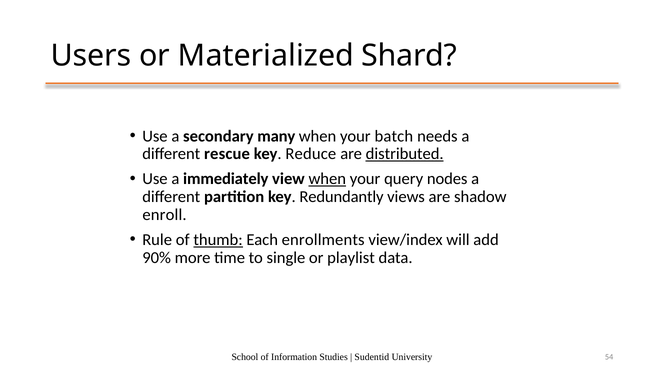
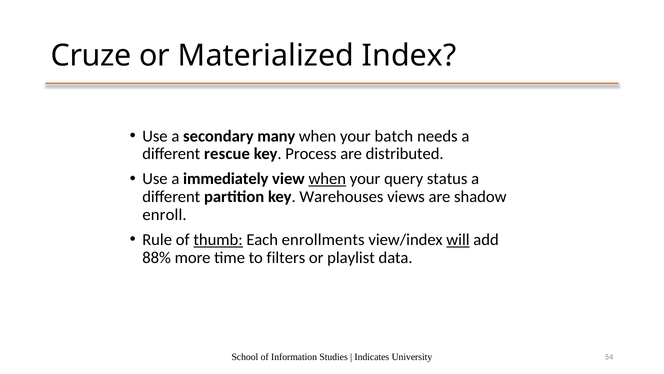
Users: Users -> Cruze (91, 56)
Shard: Shard -> Index (409, 56)
Reduce: Reduce -> Process (311, 154)
distributed underline: present -> none (405, 154)
nodes: nodes -> status (447, 179)
Redundantly: Redundantly -> Warehouses (341, 197)
will underline: none -> present (458, 239)
90%: 90% -> 88% (157, 257)
single: single -> filters (286, 257)
Sudentid: Sudentid -> Indicates (372, 357)
